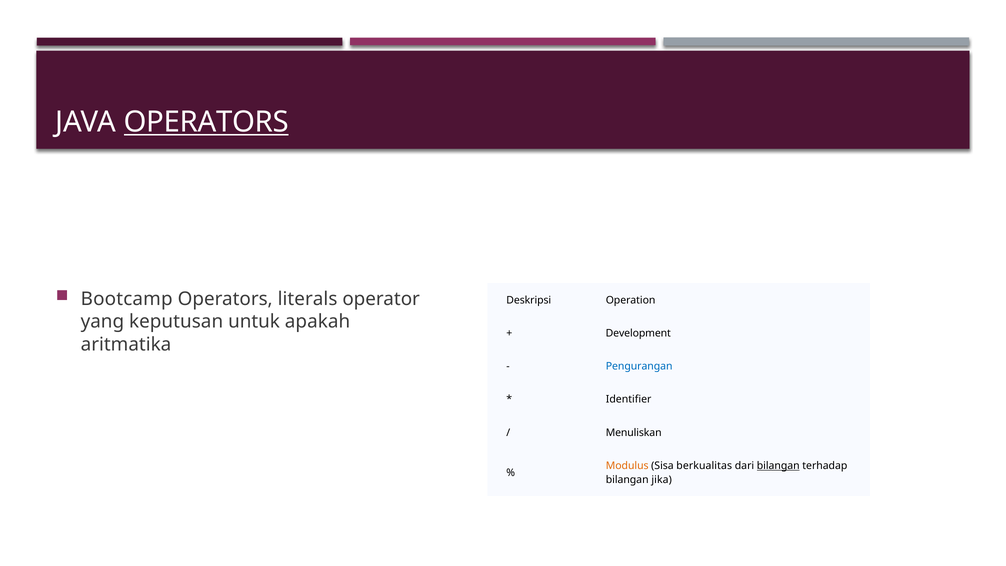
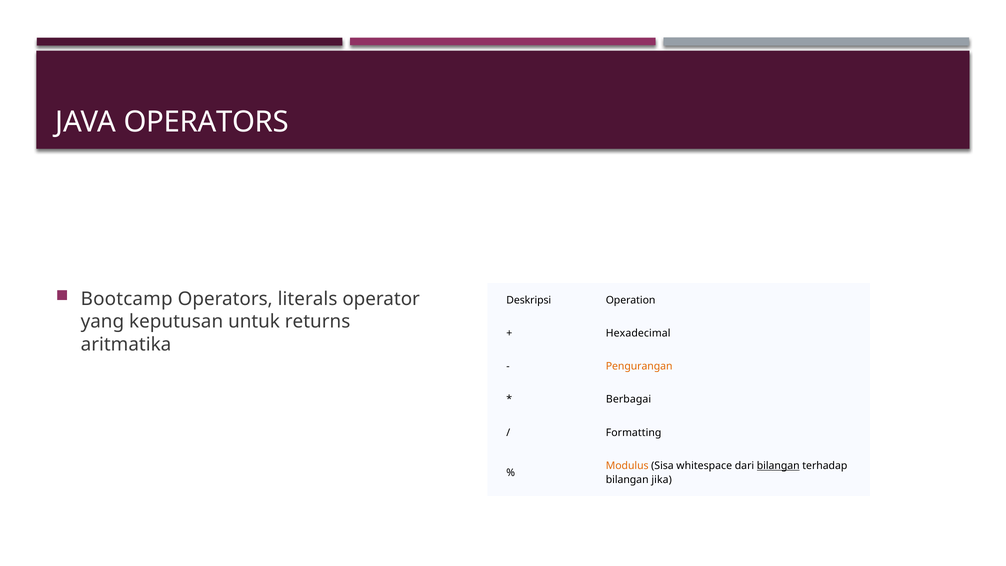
OPERATORS underline: present -> none (206, 122)
apakah: apakah -> returns (318, 322)
Development: Development -> Hexadecimal (638, 333)
Pengurangan colour: blue -> orange (639, 366)
Identifier: Identifier -> Berbagai (629, 399)
Menuliskan: Menuliskan -> Formatting (634, 432)
berkualitas: berkualitas -> whitespace (704, 466)
